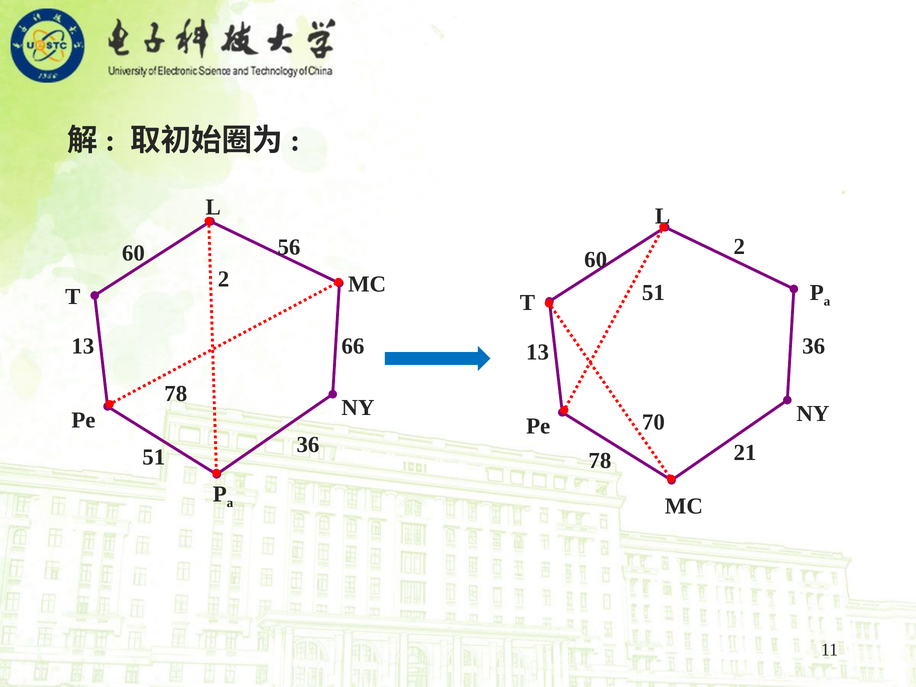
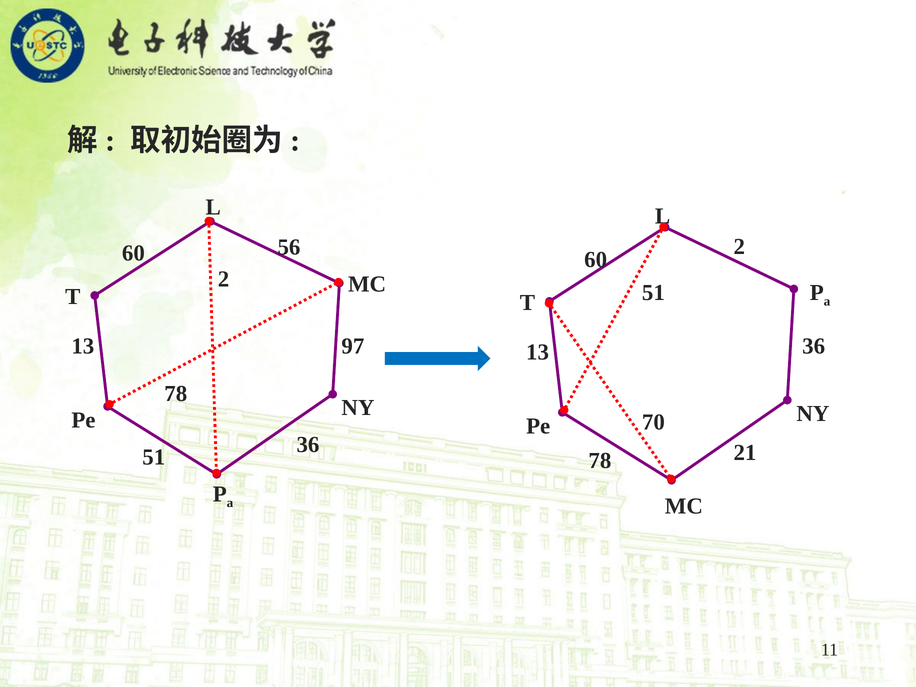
66: 66 -> 97 (353, 346)
